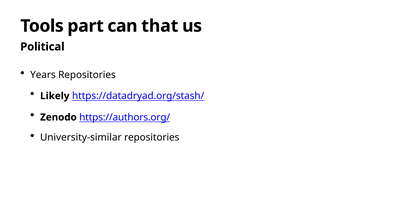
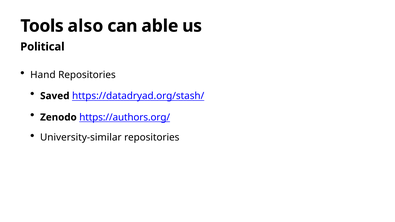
part: part -> also (85, 26)
that: that -> able (160, 26)
Years: Years -> Hand (43, 75)
Likely: Likely -> Saved (55, 96)
